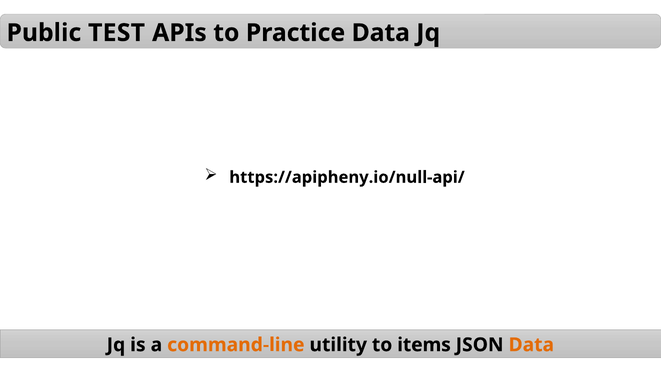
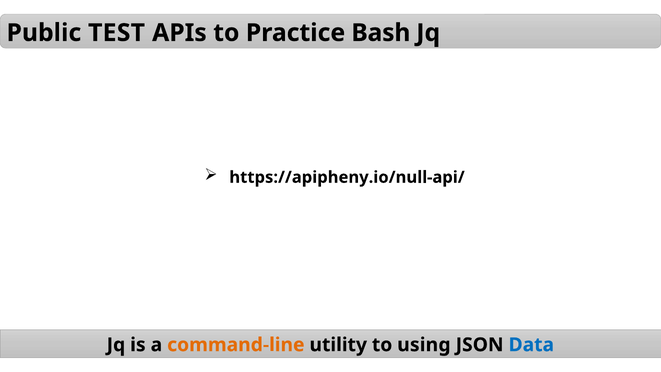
Practice Data: Data -> Bash (381, 33)
items: items -> using (424, 345)
Data colour: orange -> blue (531, 345)
